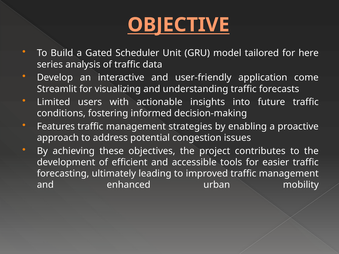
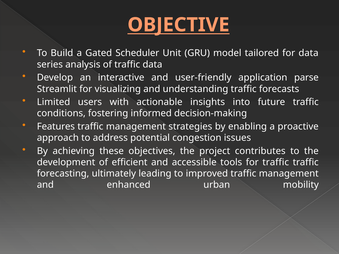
for here: here -> data (309, 53)
come: come -> parse (306, 78)
for easier: easier -> traffic (276, 162)
